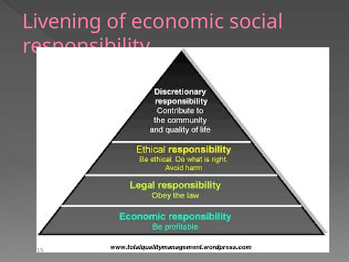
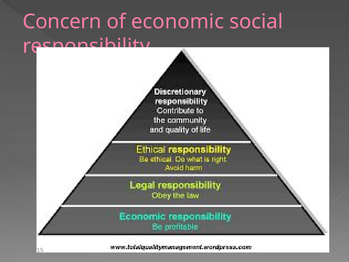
Livening: Livening -> Concern (62, 22)
